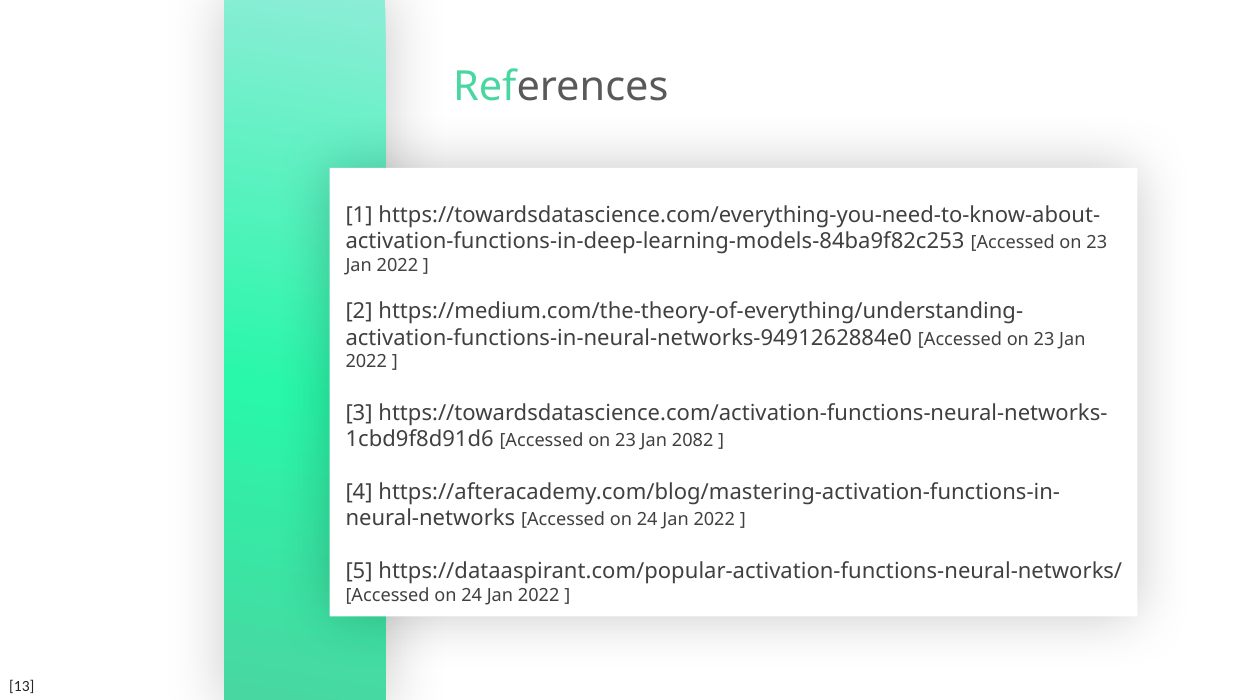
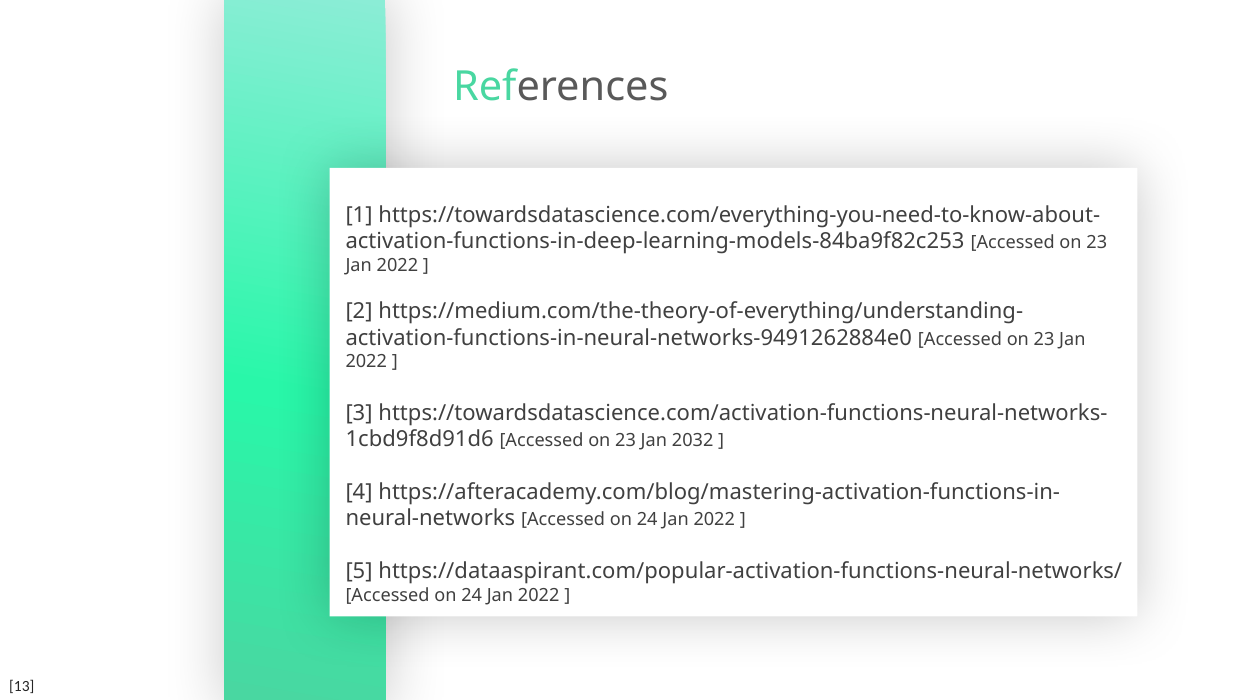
2082: 2082 -> 2032 (693, 440)
